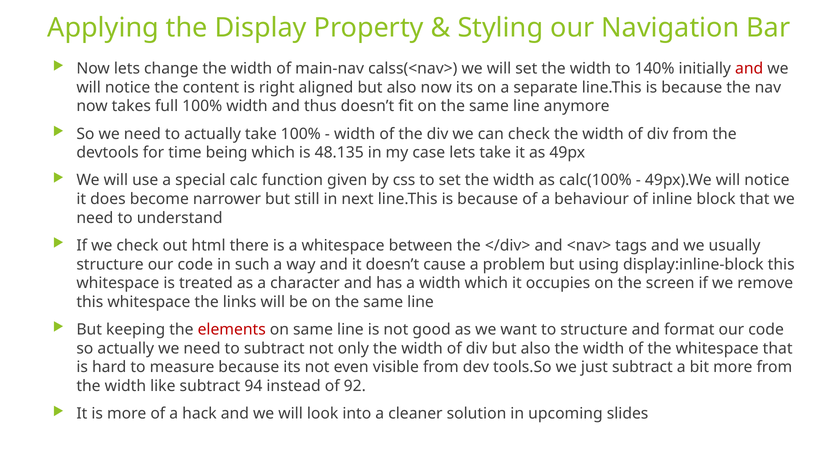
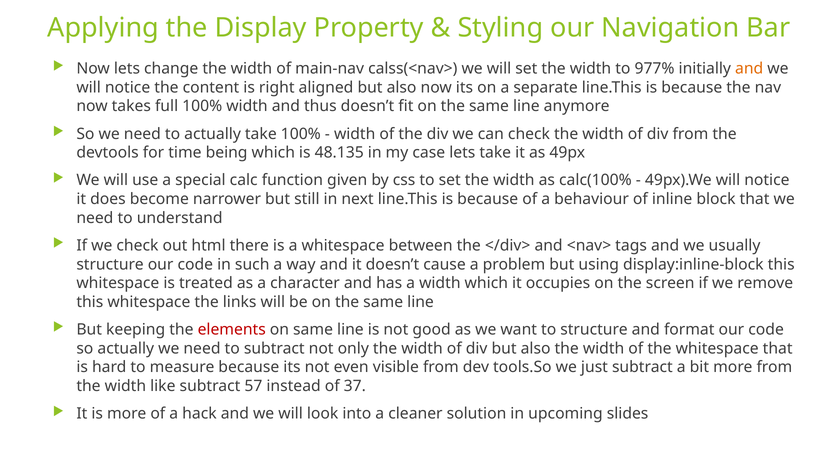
140%: 140% -> 977% (655, 69)
and colour: red -> orange (749, 69)
94: 94 -> 57 (253, 386)
92: 92 -> 37 (355, 386)
